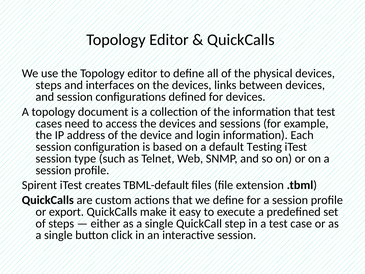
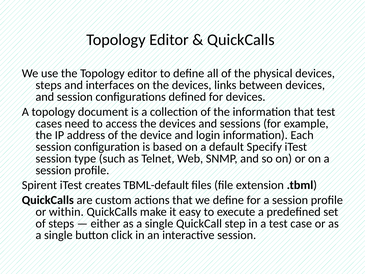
Testing: Testing -> Specify (264, 147)
export: export -> within (66, 212)
